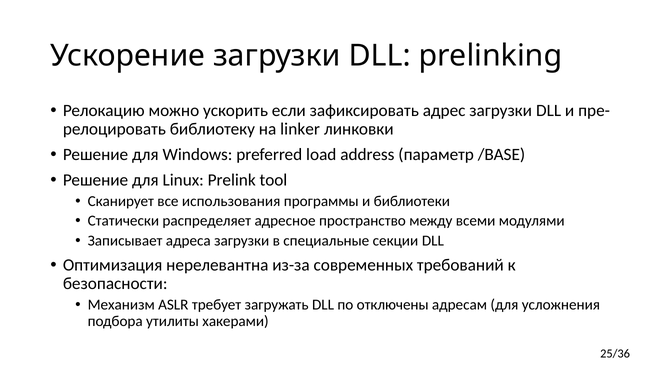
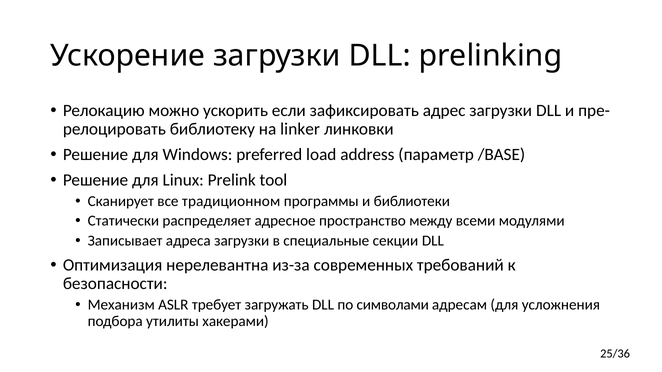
использования: использования -> традиционном (231, 201)
отключены: отключены -> символами (393, 305)
